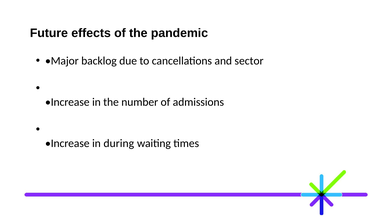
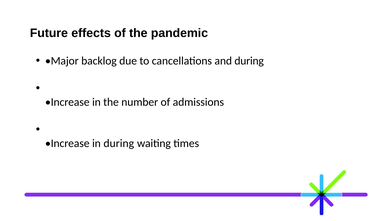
and sector: sector -> during (249, 61)
